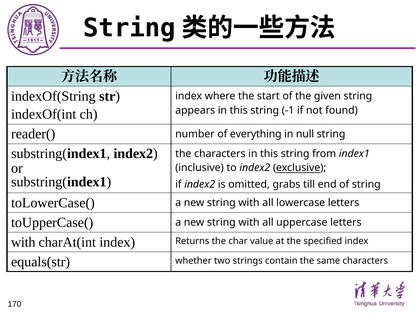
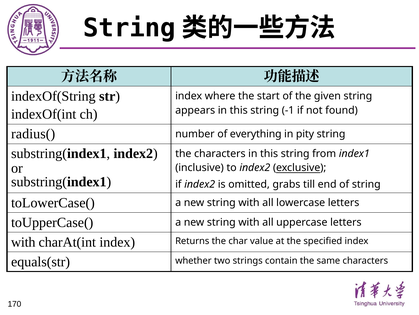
reader(: reader( -> radius( (33, 134)
null: null -> pity (305, 134)
